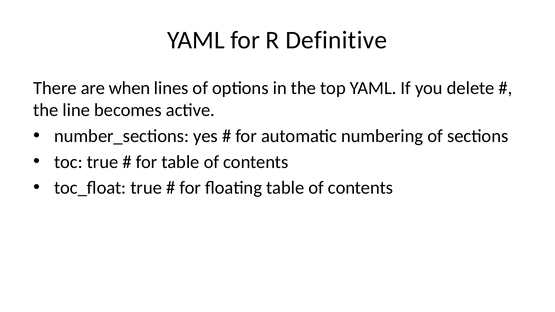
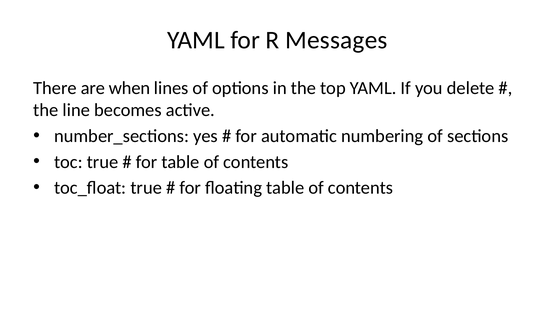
Definitive: Definitive -> Messages (336, 40)
